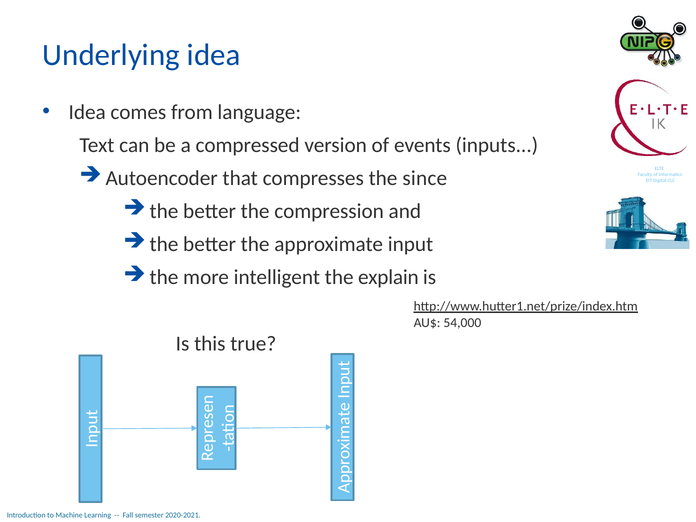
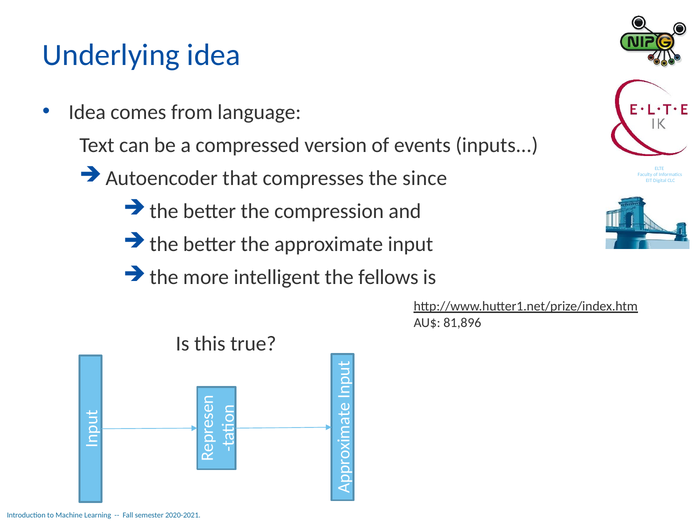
explain: explain -> fellows (388, 277)
54,000: 54,000 -> 81,896 (462, 323)
